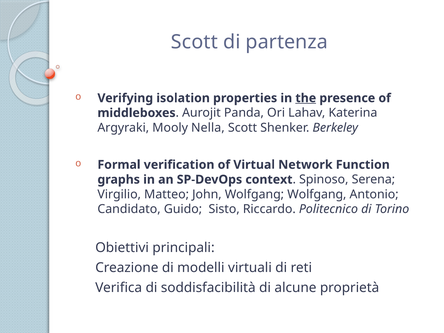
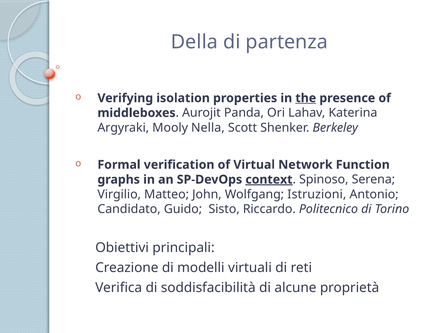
Scott: Scott -> Della (194, 42)
context underline: none -> present (269, 180)
Wolfgang Wolfgang: Wolfgang -> Istruzioni (317, 194)
